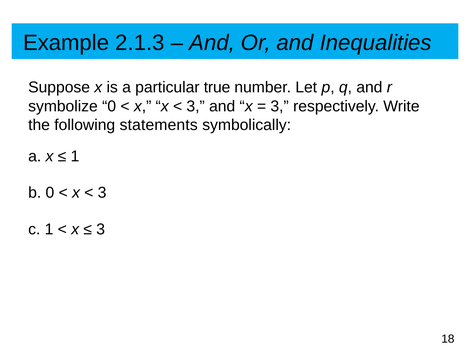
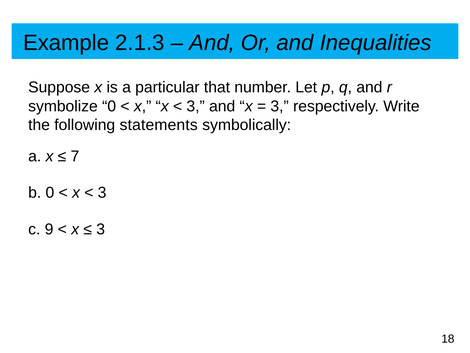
true: true -> that (217, 87)
1: 1 -> 7 (75, 156)
c 1: 1 -> 9 (49, 229)
